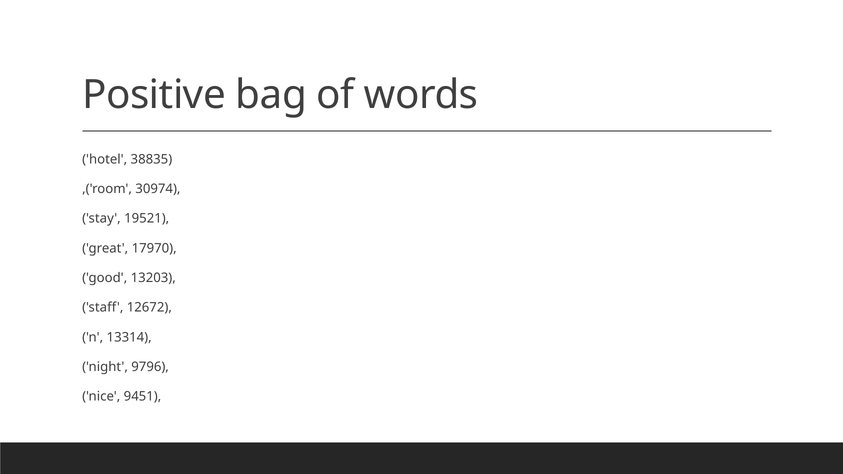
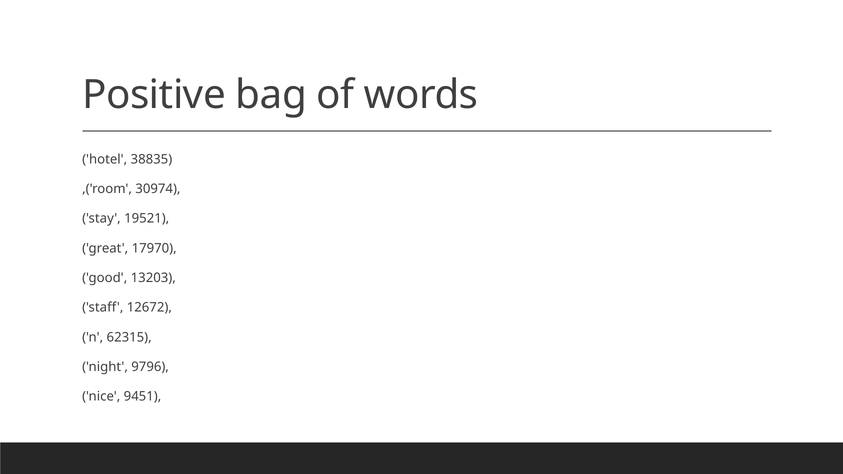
13314: 13314 -> 62315 (129, 337)
